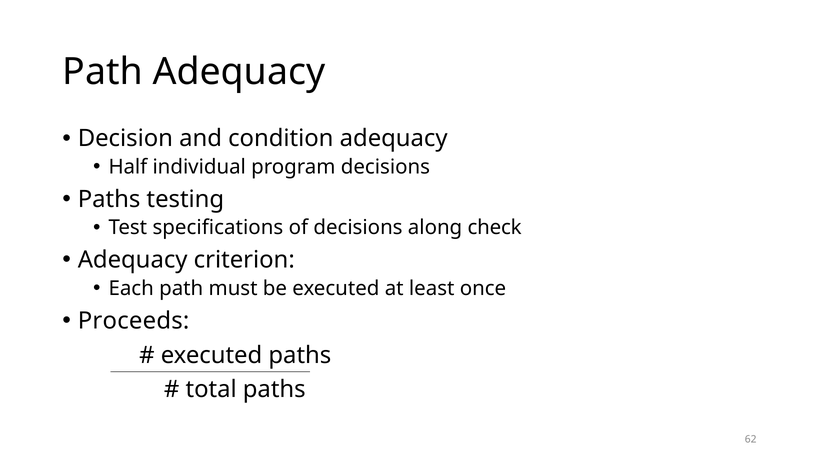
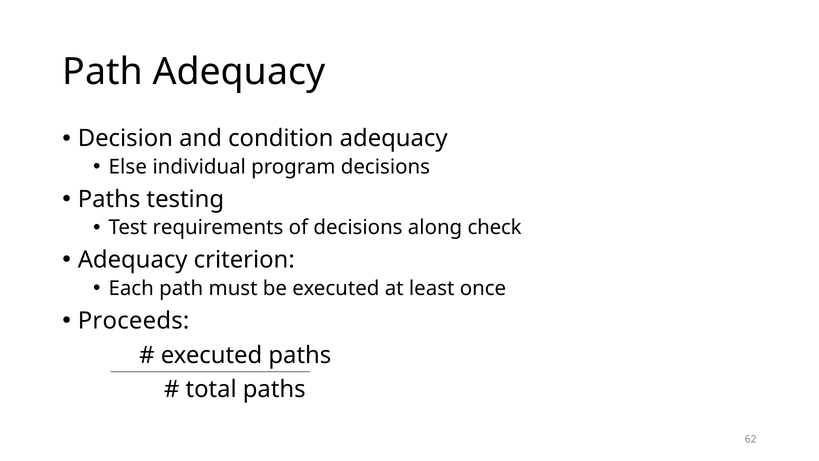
Half: Half -> Else (128, 167)
specifications: specifications -> requirements (218, 227)
